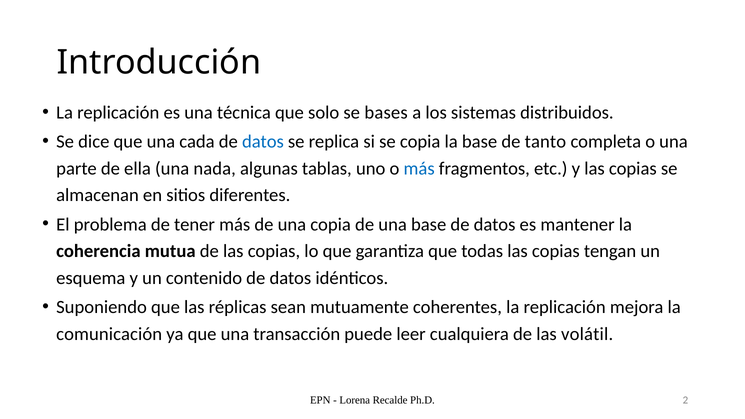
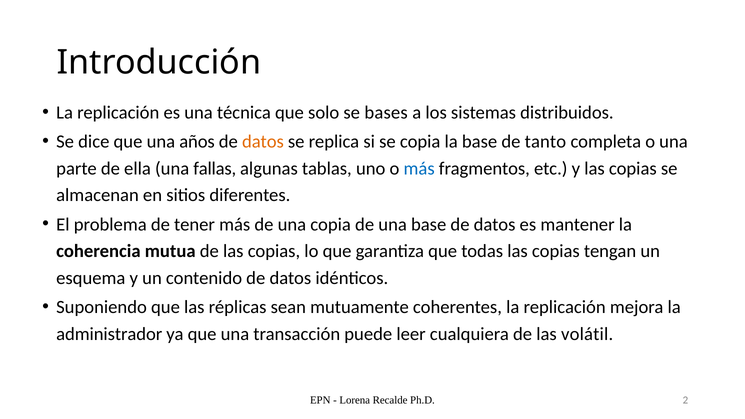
cada: cada -> años (197, 142)
datos colour: blue -> orange (263, 142)
nada: nada -> fallas (215, 168)
comunicación: comunicación -> administrador (109, 334)
